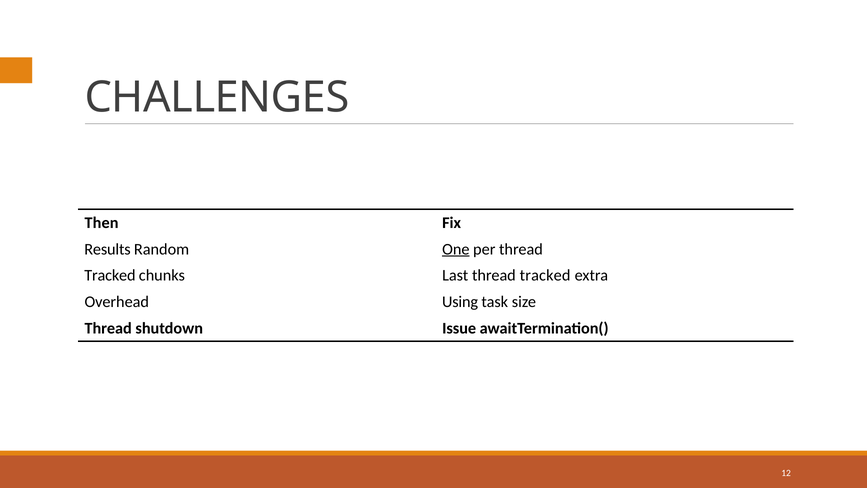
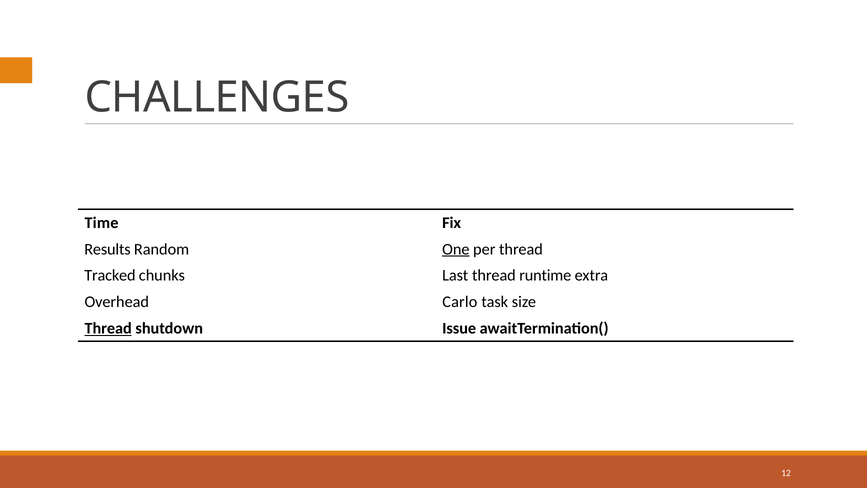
Then: Then -> Time (101, 223)
Last thread tracked: tracked -> runtime (545, 275)
Using: Using -> Carlo (460, 302)
Thread underline: none -> present (108, 328)
